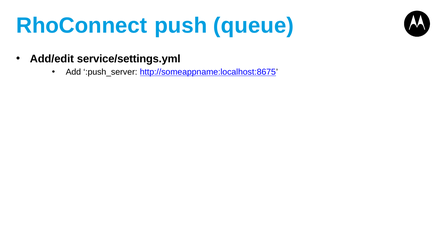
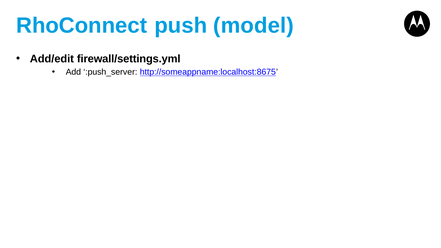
queue: queue -> model (254, 26)
service/settings.yml: service/settings.yml -> firewall/settings.yml (129, 59)
